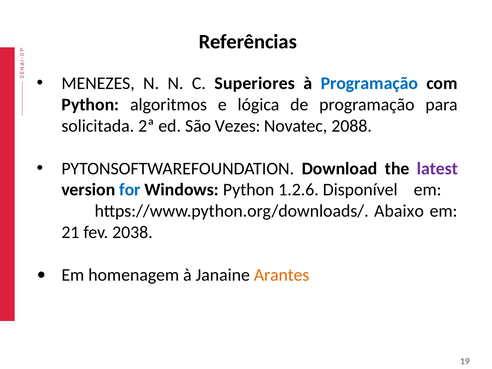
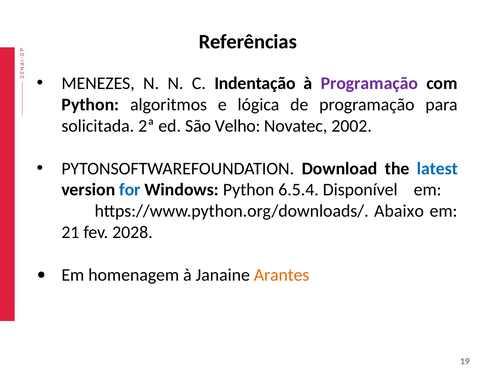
Superiores: Superiores -> Indentação (255, 83)
Programação colour: blue -> purple (369, 83)
Vezes: Vezes -> Velho (238, 126)
2088: 2088 -> 2002 (352, 126)
latest colour: purple -> blue (437, 168)
1.2.6: 1.2.6 -> 6.5.4 (299, 190)
2038: 2038 -> 2028 (132, 232)
